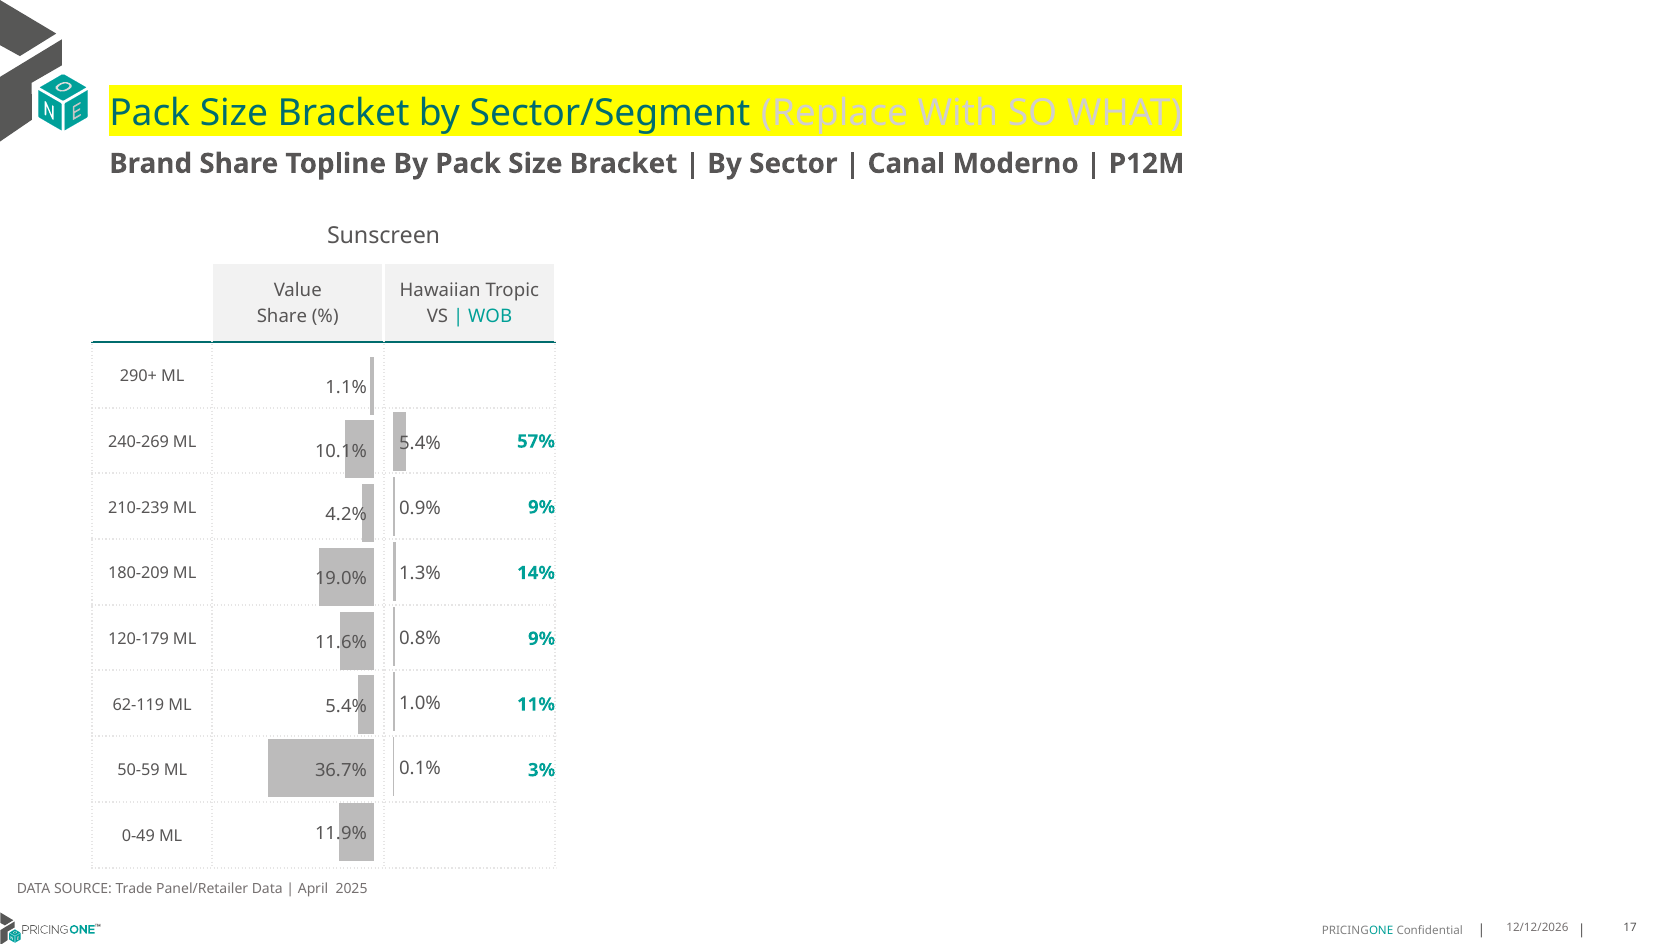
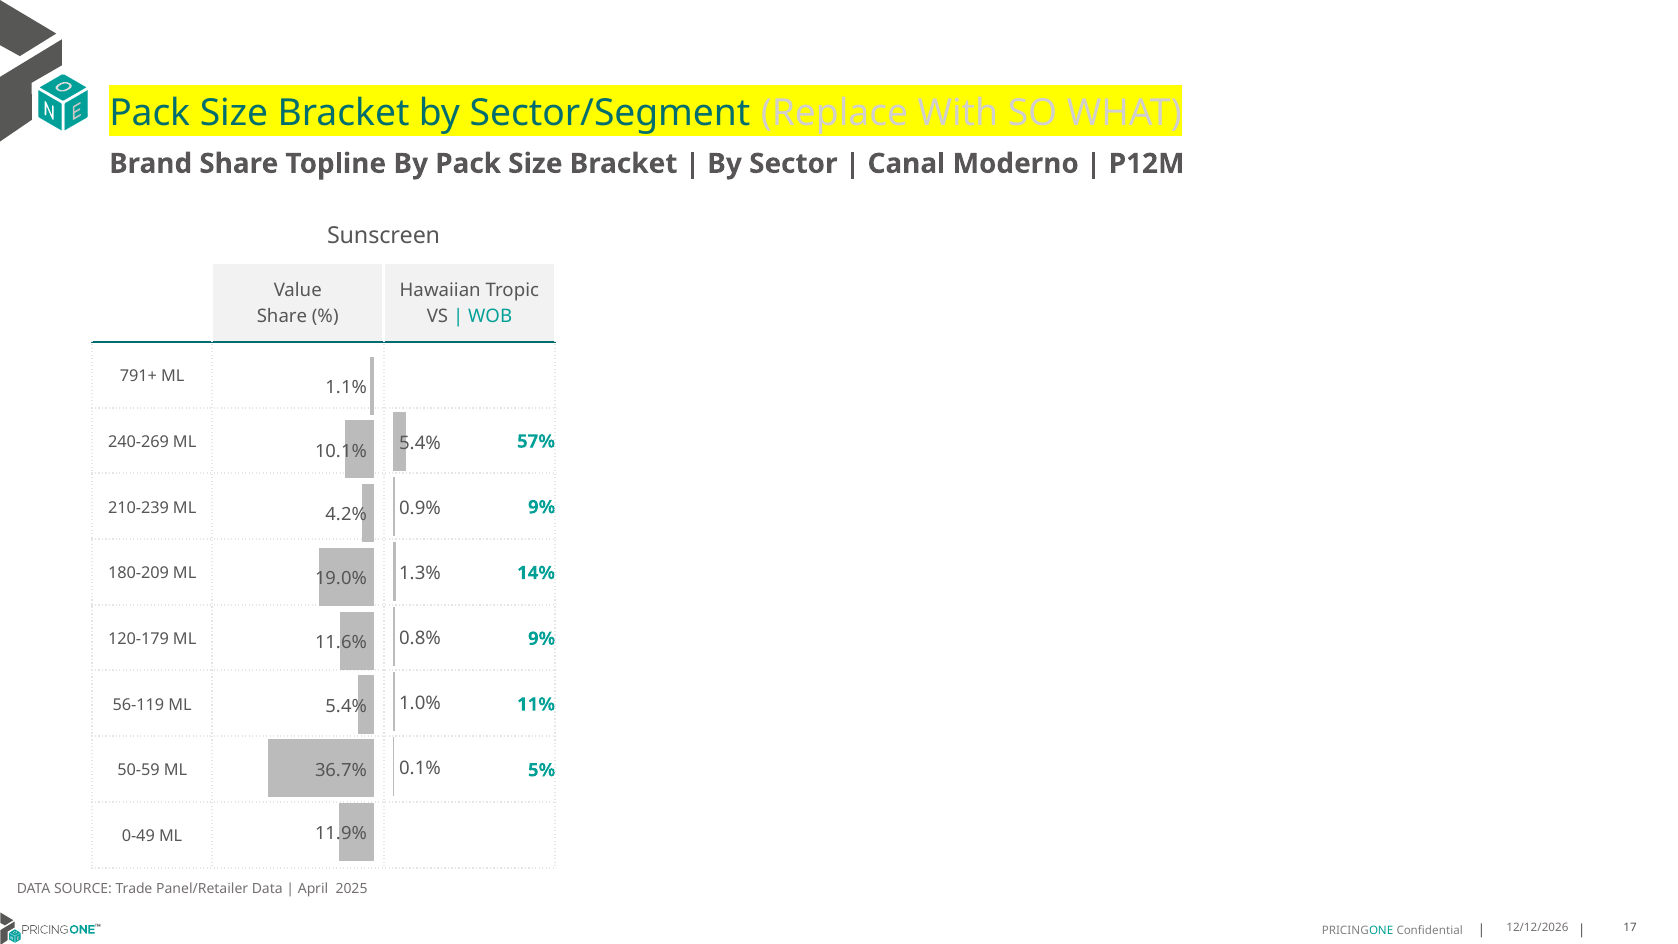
290+: 290+ -> 791+ (139, 376)
62-119: 62-119 -> 56-119 (139, 705)
3%: 3% -> 5% (542, 770)
